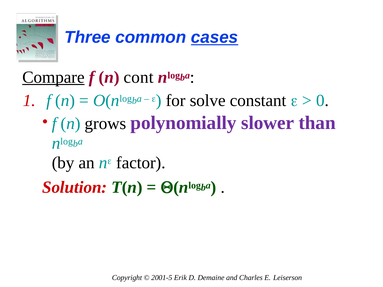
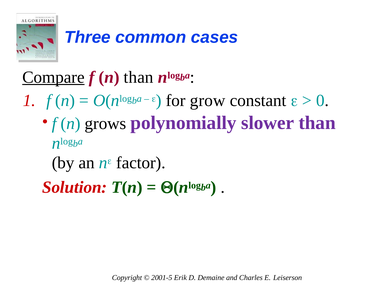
cases underline: present -> none (215, 37)
n cont: cont -> than (139, 77)
solve: solve -> grow (208, 101)
